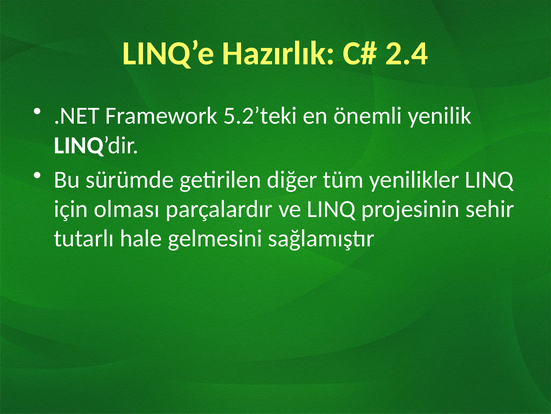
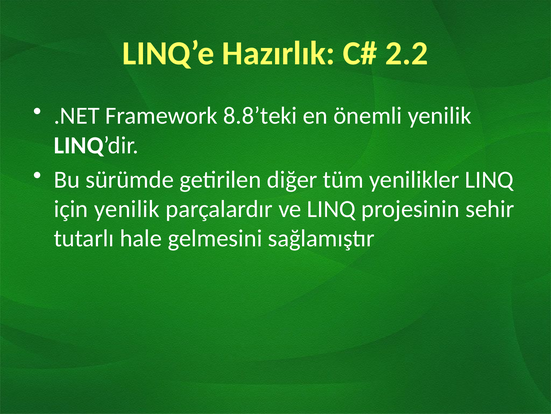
2.4: 2.4 -> 2.2 (407, 53)
5.2’teki: 5.2’teki -> 8.8’teki (260, 116)
için olması: olması -> yenilik (127, 209)
